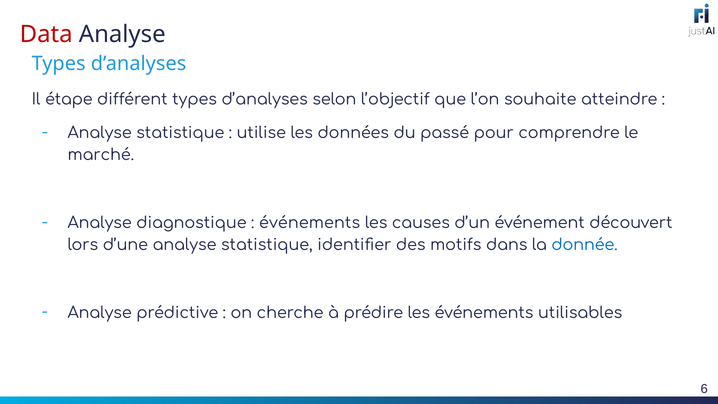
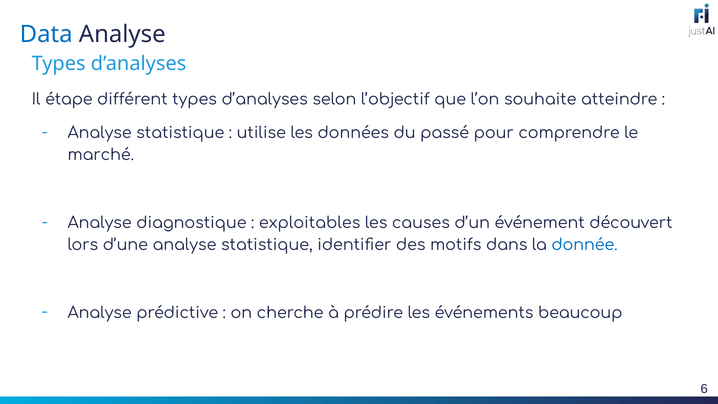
Data colour: red -> blue (46, 34)
événements: événements -> exploitables (310, 223)
utilisables: utilisables -> beaucoup (580, 313)
